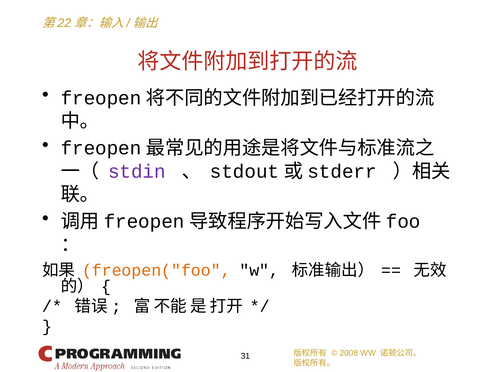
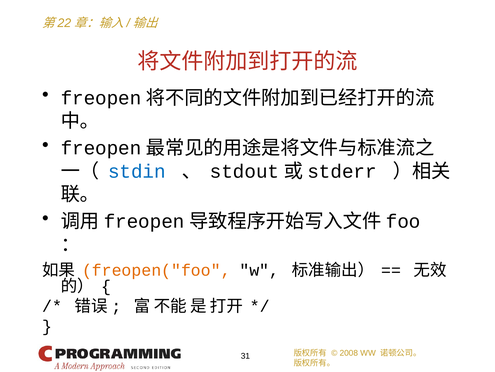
stdin colour: purple -> blue (137, 171)
